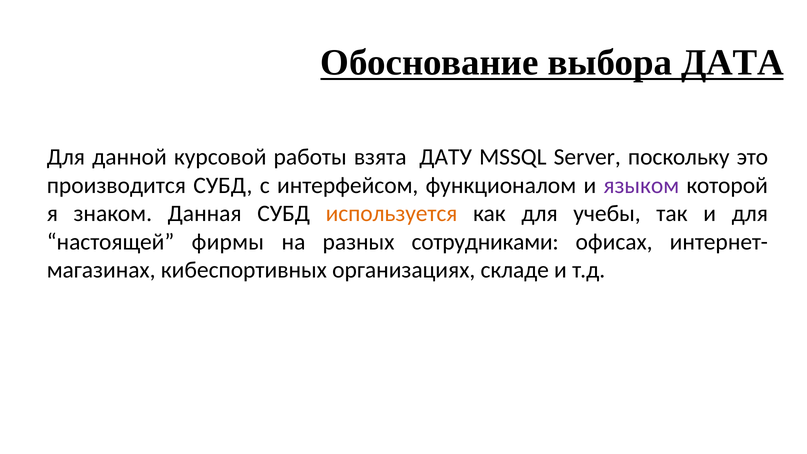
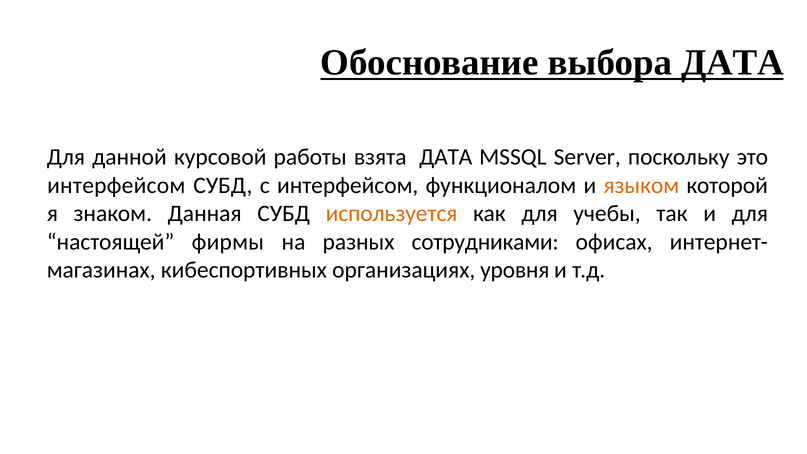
взята ДАТУ: ДАТУ -> ДАТА (446, 157)
производится: производится -> интерфейсом (116, 185)
языком colour: purple -> orange (641, 185)
складе: складе -> уровня (515, 270)
